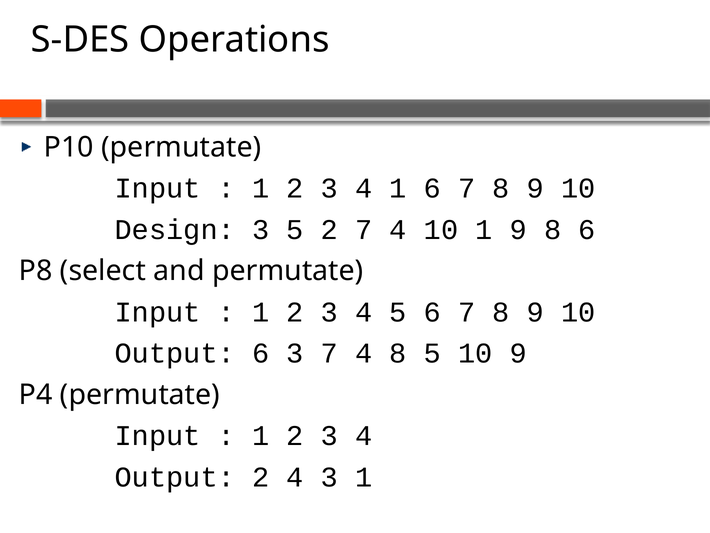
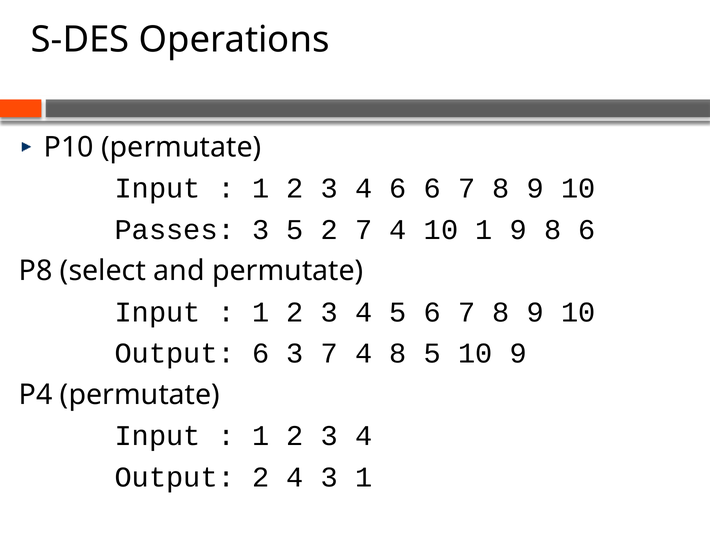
4 1: 1 -> 6 (398, 188)
Design: Design -> Passes (175, 229)
